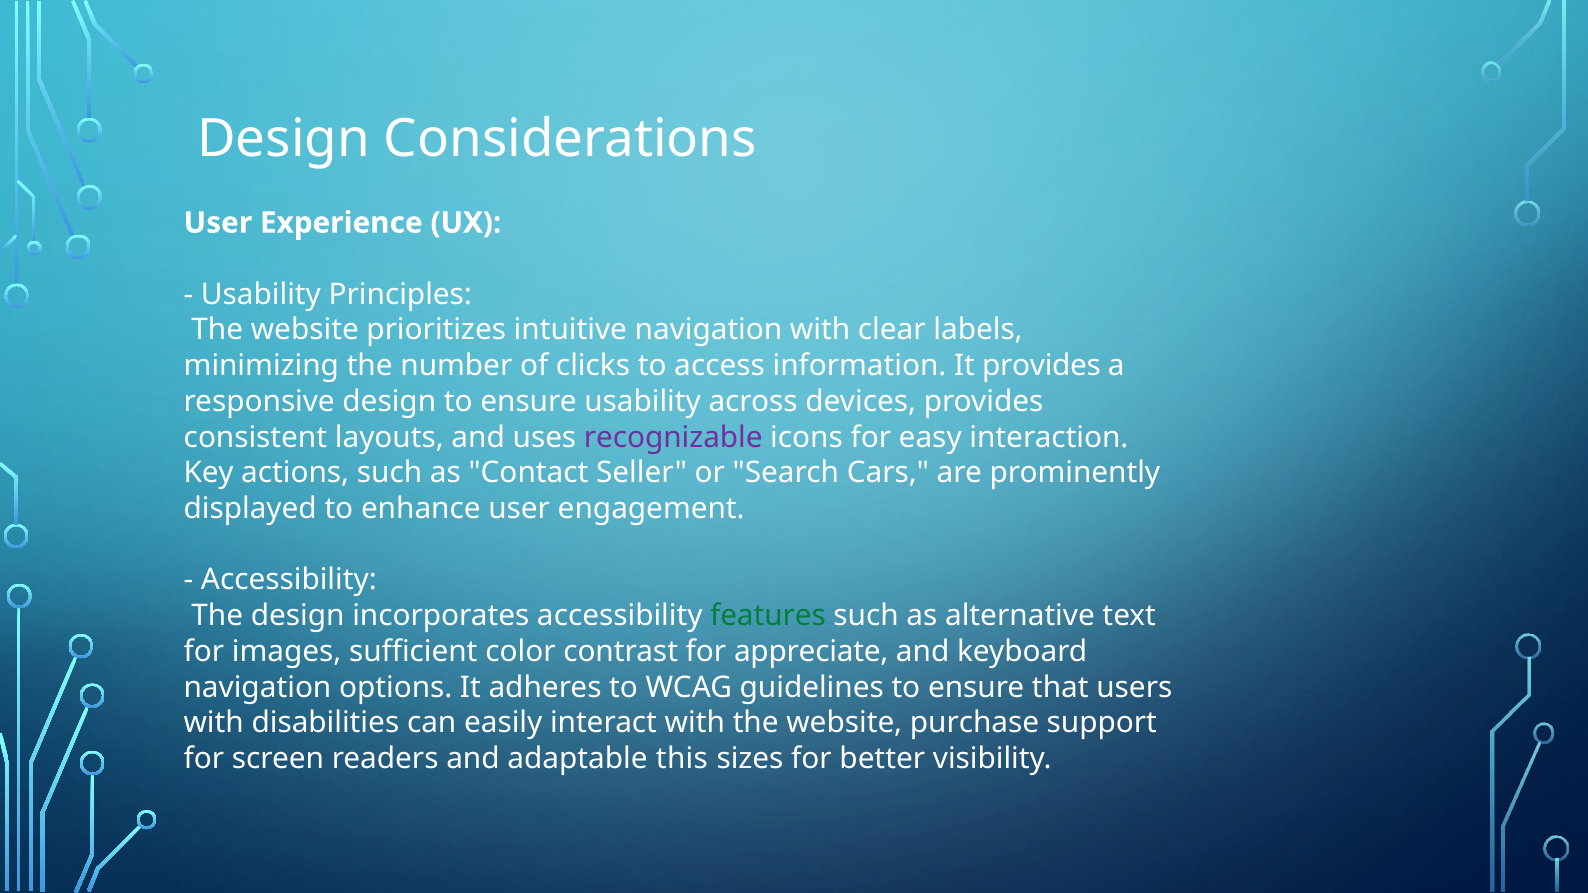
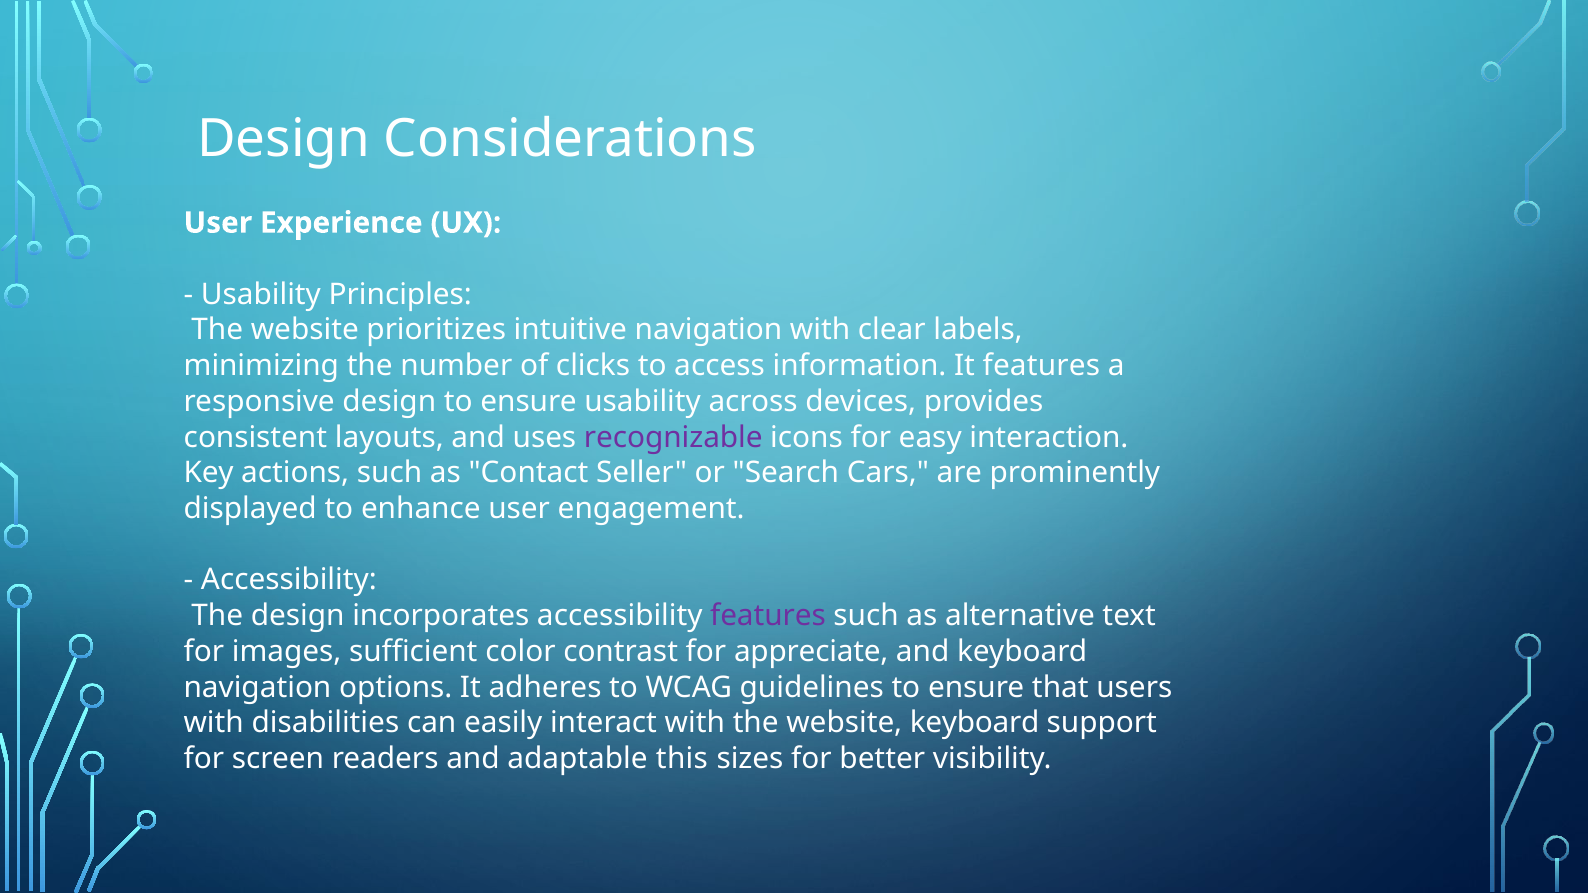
It provides: provides -> features (1041, 366)
features colour: green -> purple (768, 616)
website purchase: purchase -> keyboard (975, 723)
